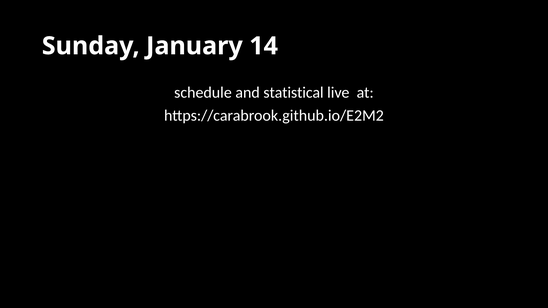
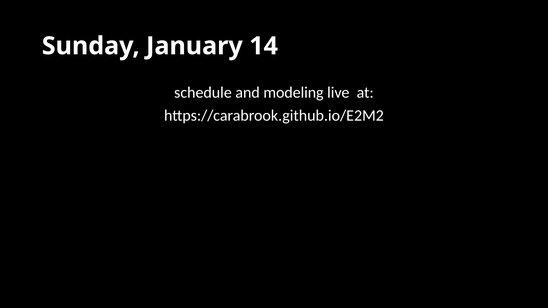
statistical: statistical -> modeling (293, 93)
